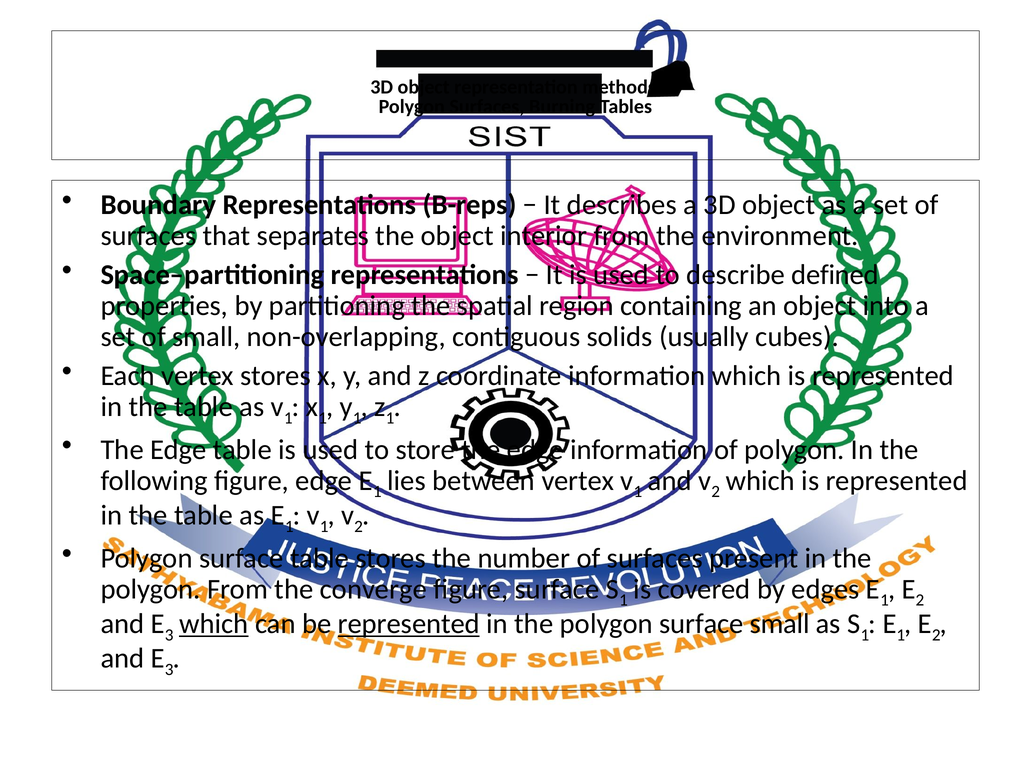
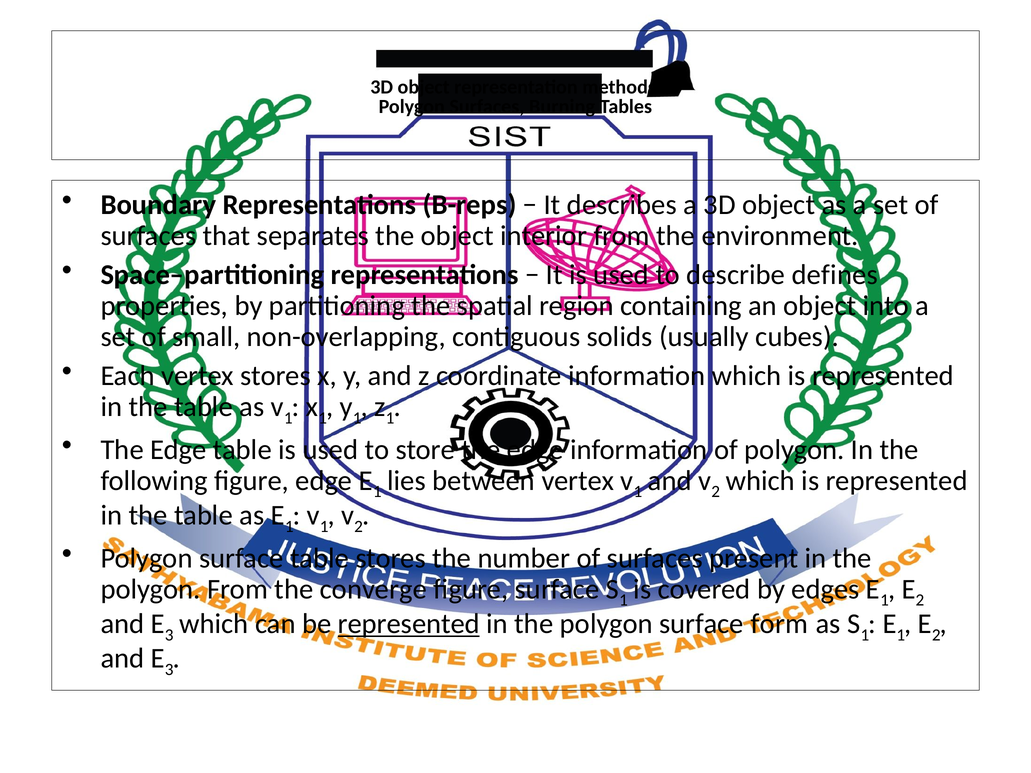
defined: defined -> defines (835, 275)
which underline: present -> none (214, 624)
surface small: small -> form (780, 624)
